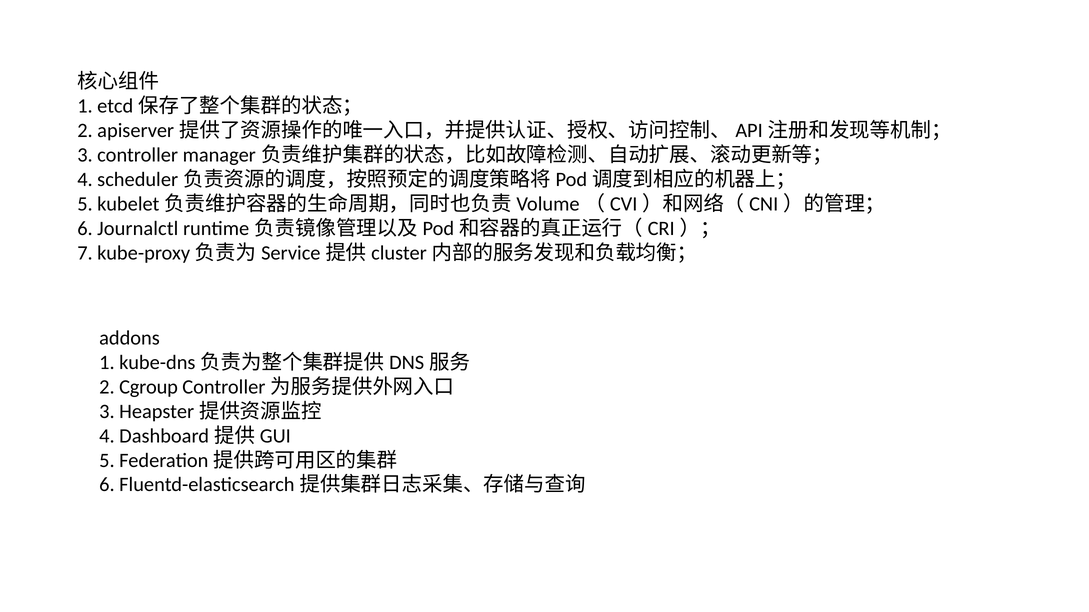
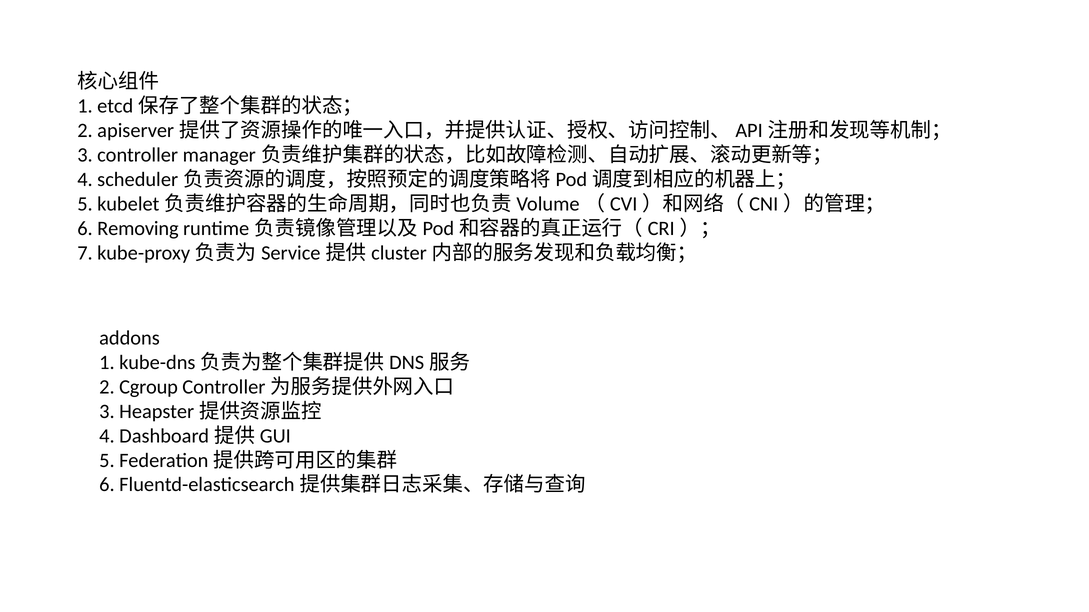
Journalctl: Journalctl -> Removing (138, 229)
